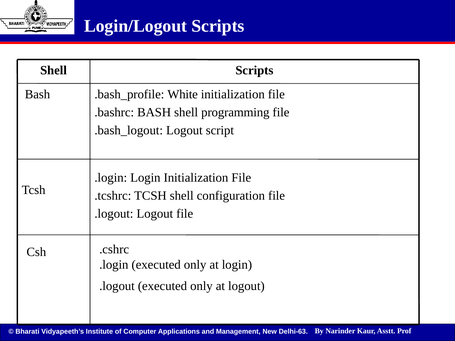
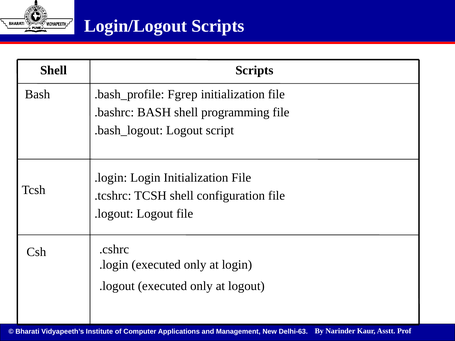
White: White -> Fgrep (183, 94)
